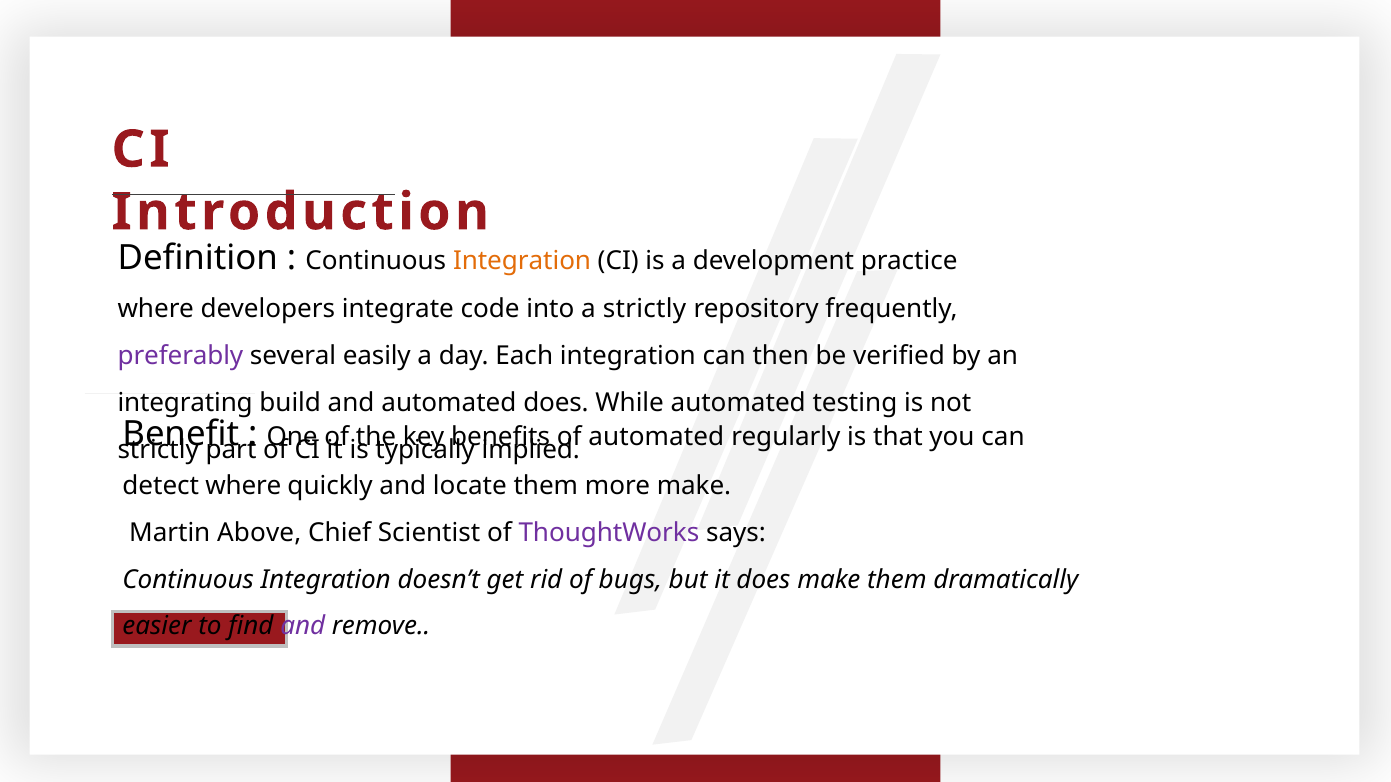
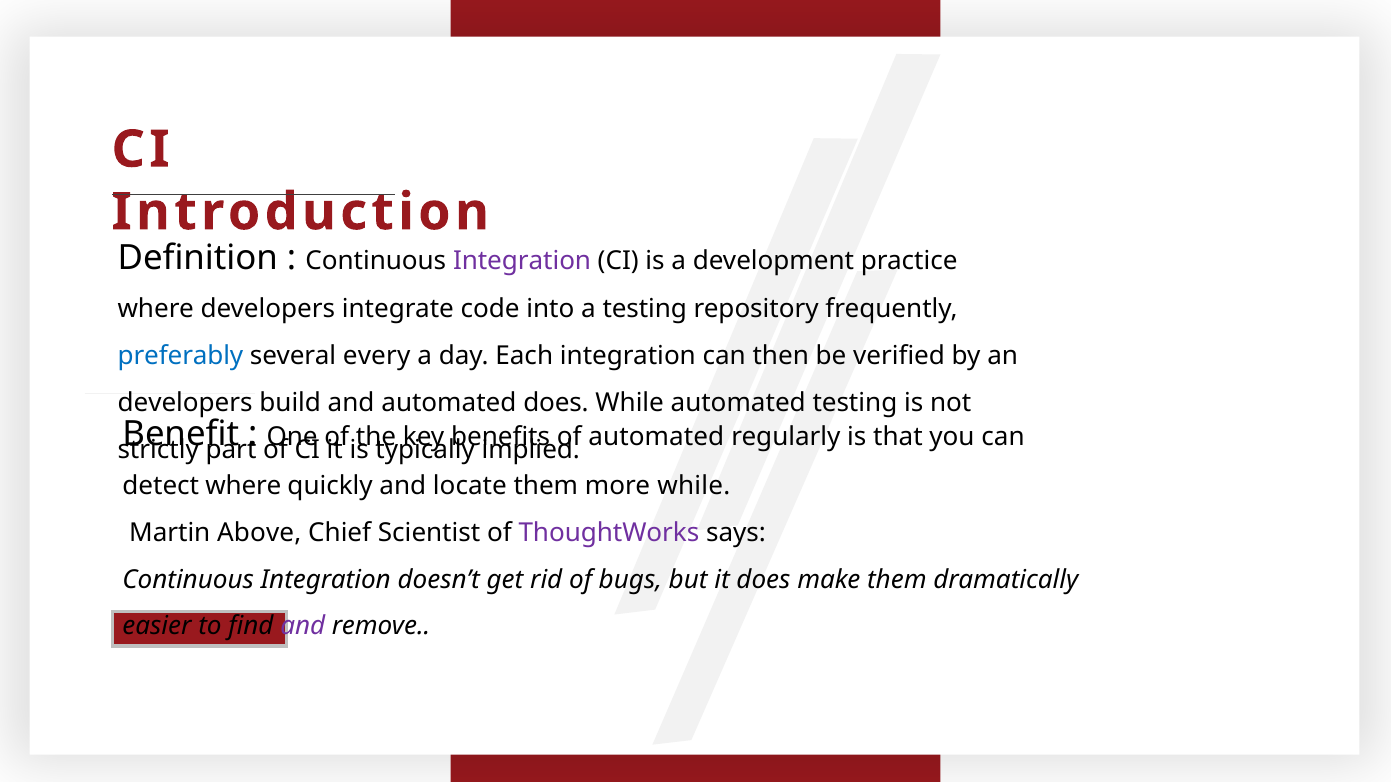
Integration colour: orange -> purple (522, 261)
a strictly: strictly -> testing (645, 309)
preferably colour: purple -> blue (180, 356)
easily: easily -> every (377, 356)
integrating: integrating -> developers (185, 403)
more make: make -> while (694, 486)
